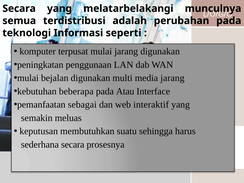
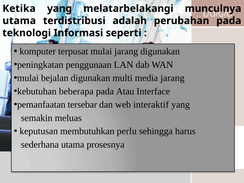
Secara: Secara -> Ketika (19, 9)
semua: semua -> utama (19, 21)
sebagai: sebagai -> tersebar (82, 105)
suatu: suatu -> perlu (127, 131)
sederhana secara: secara -> utama (73, 144)
